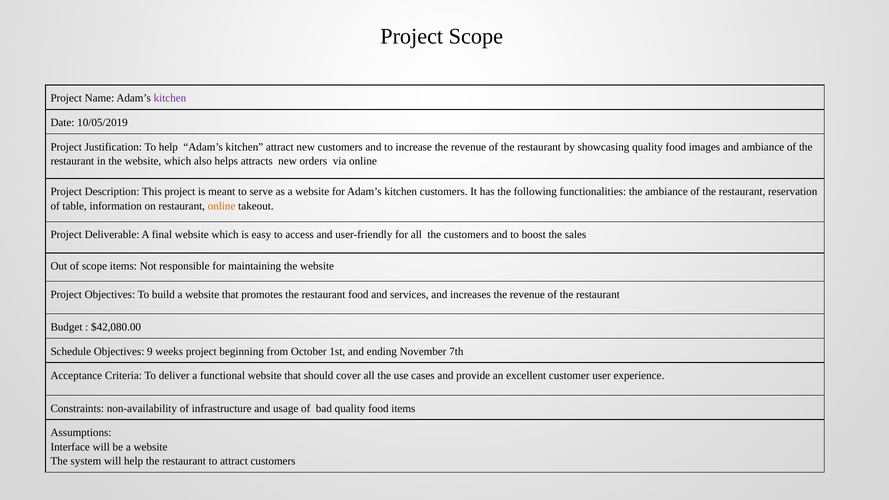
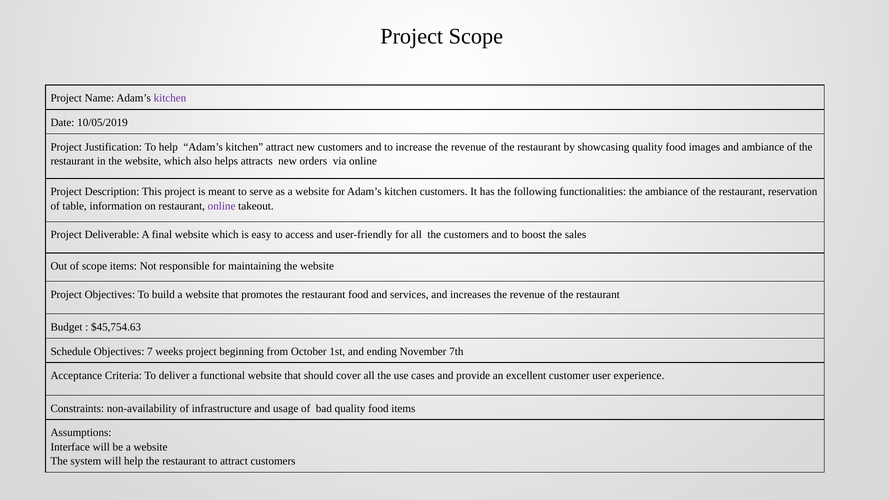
online colour: orange -> purple (222, 206)
$42,080.00: $42,080.00 -> $45,754.63 (116, 327)
9: 9 -> 7 (150, 351)
